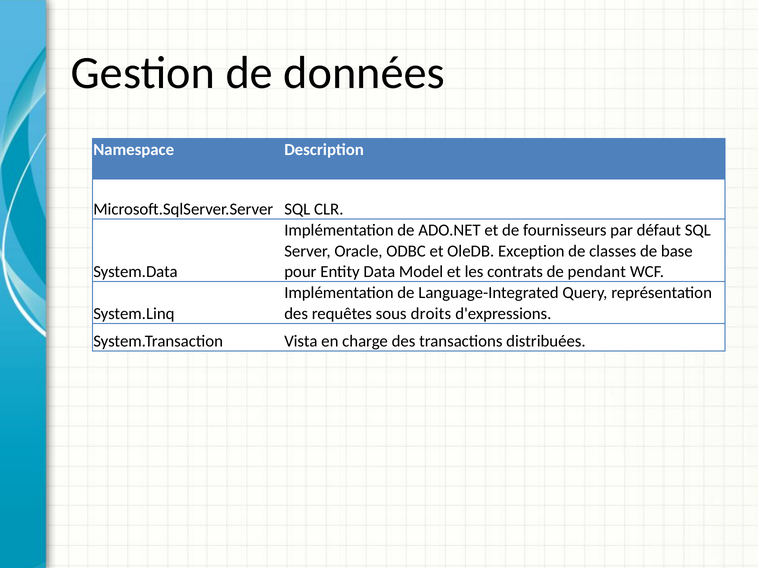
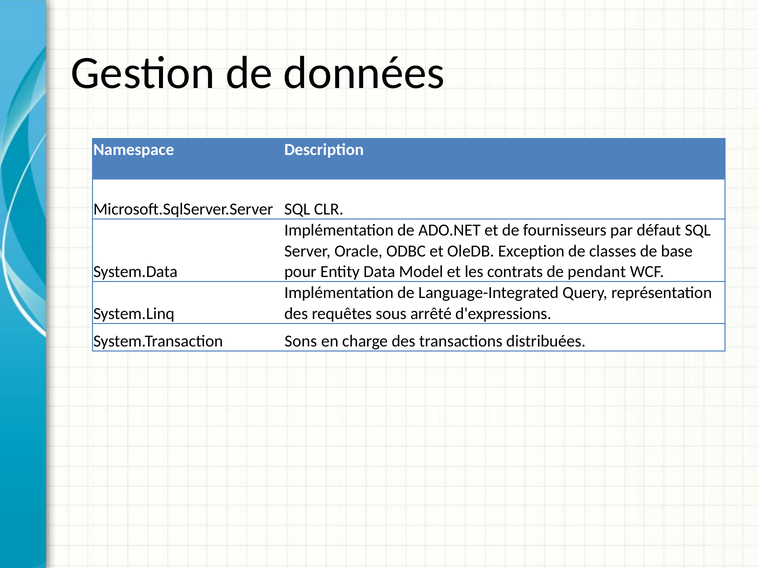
droits: droits -> arrêté (431, 314)
Vista: Vista -> Sons (301, 341)
